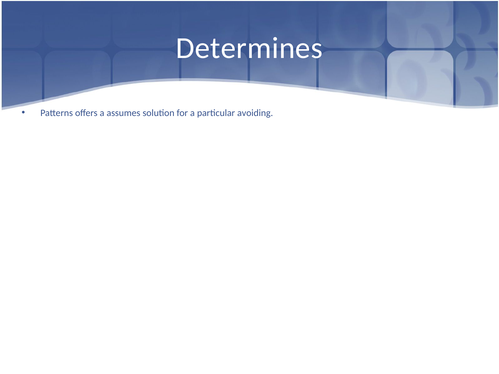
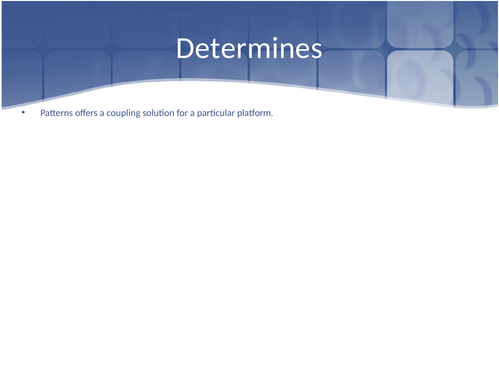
assumes: assumes -> coupling (123, 113)
avoiding: avoiding -> platform (255, 113)
